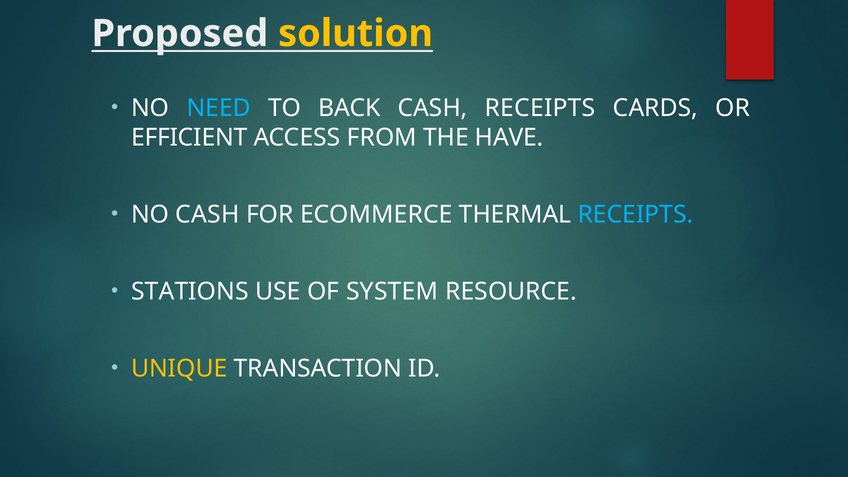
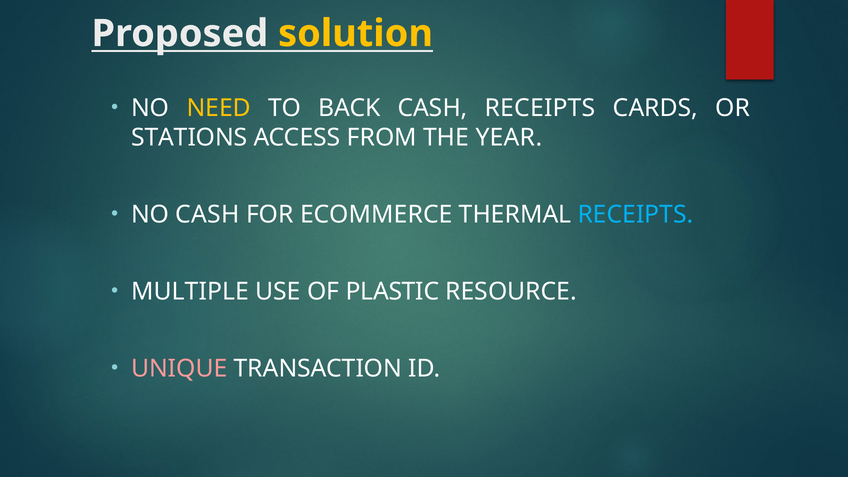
NEED colour: light blue -> yellow (219, 108)
EFFICIENT: EFFICIENT -> STATIONS (189, 138)
HAVE: HAVE -> YEAR (509, 138)
STATIONS: STATIONS -> MULTIPLE (190, 291)
SYSTEM: SYSTEM -> PLASTIC (392, 291)
UNIQUE colour: yellow -> pink (179, 368)
